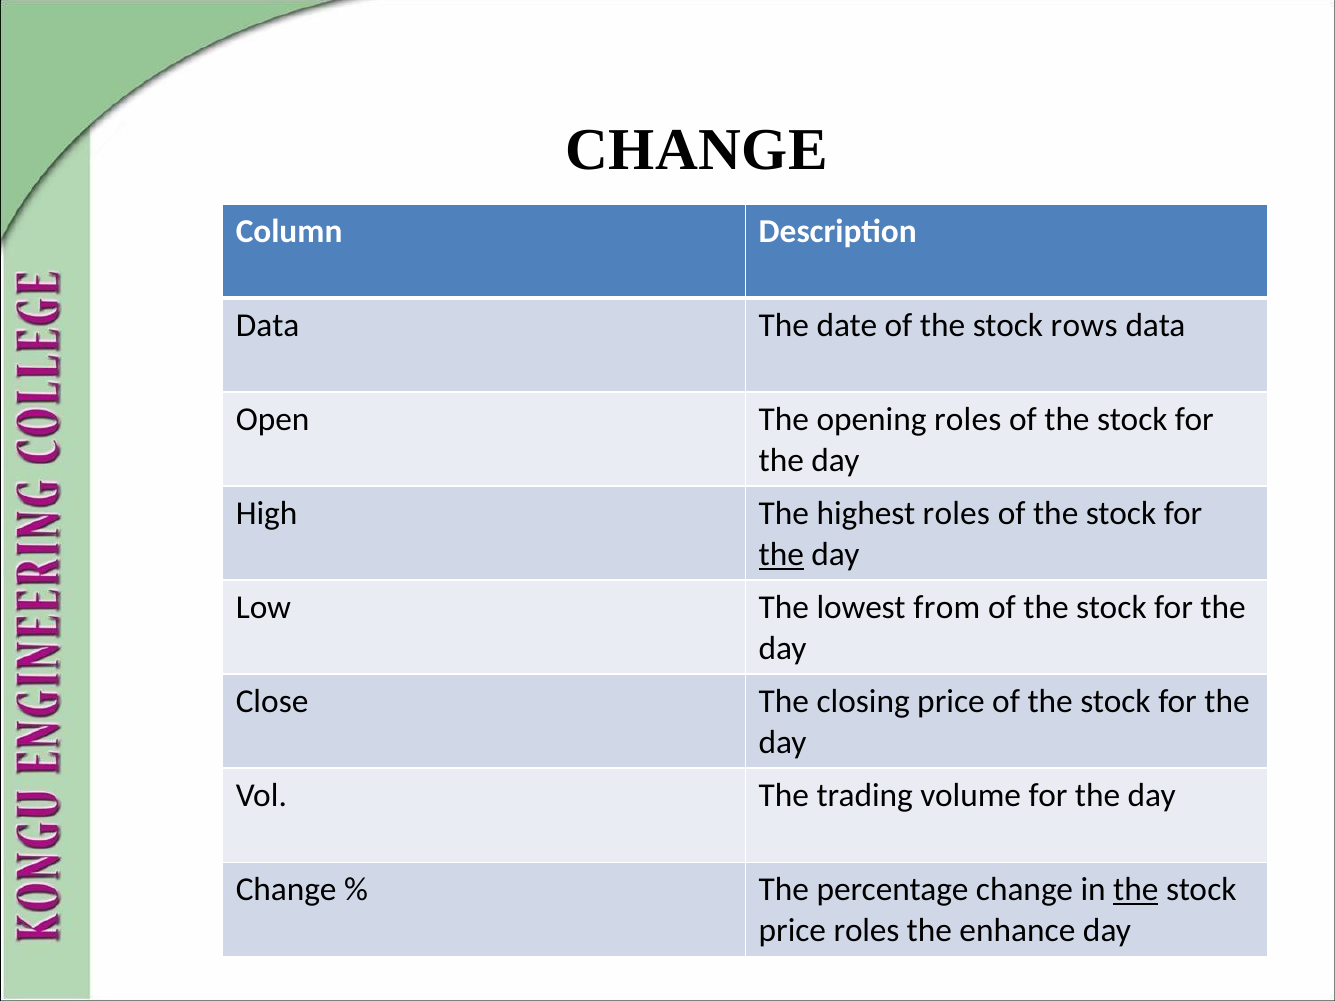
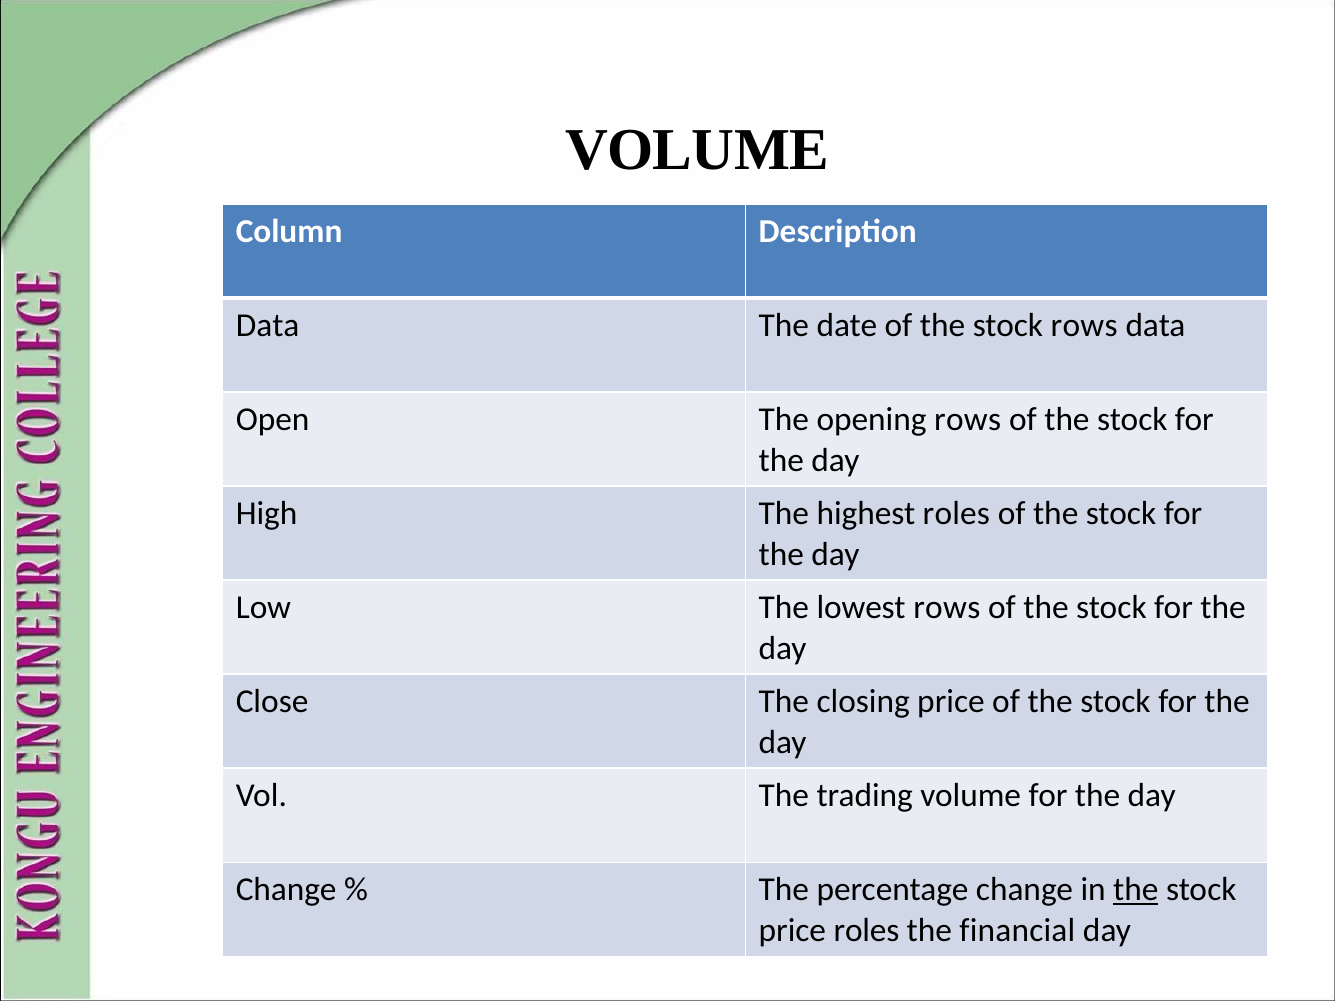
CHANGE: CHANGE -> VOLUME (697, 150)
opening roles: roles -> rows (968, 420)
the underline: present -> none (781, 554)
lowest from: from -> rows (947, 608)
enhance: enhance -> financial (1017, 931)
